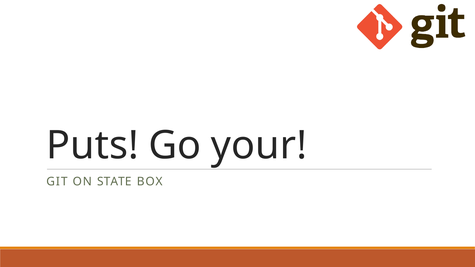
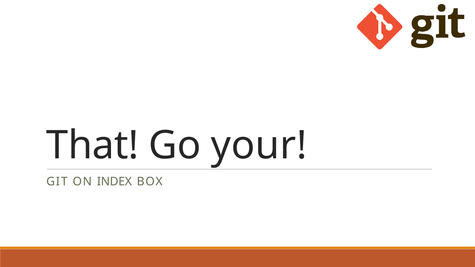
Puts: Puts -> That (93, 146)
STATE: STATE -> INDEX (114, 182)
